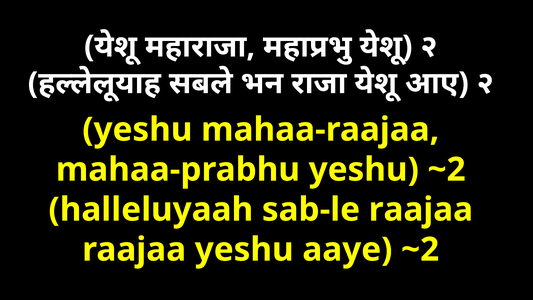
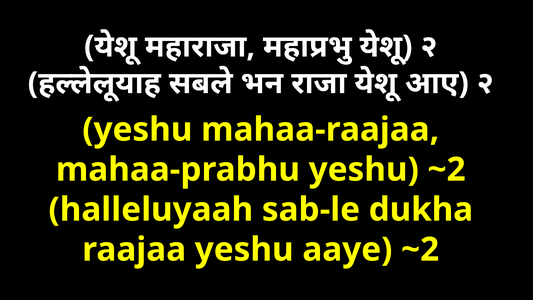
sab-le raajaa: raajaa -> dukha (421, 209)
